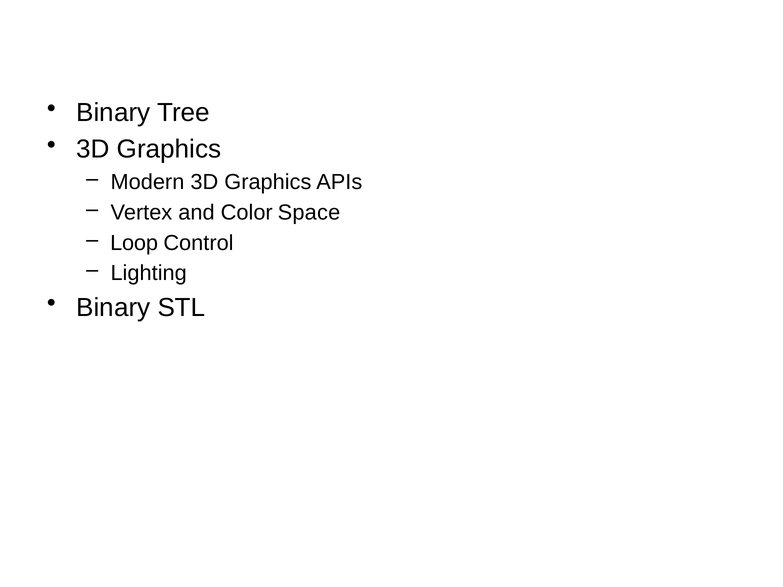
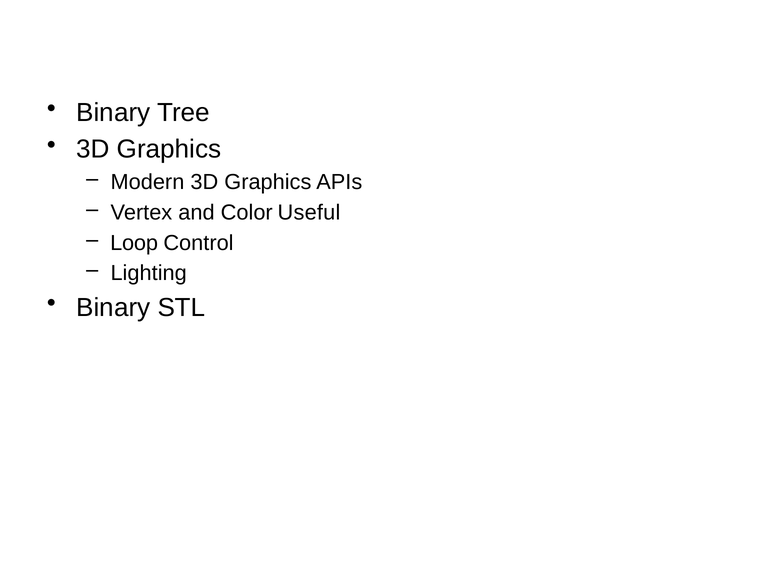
Space: Space -> Useful (309, 212)
